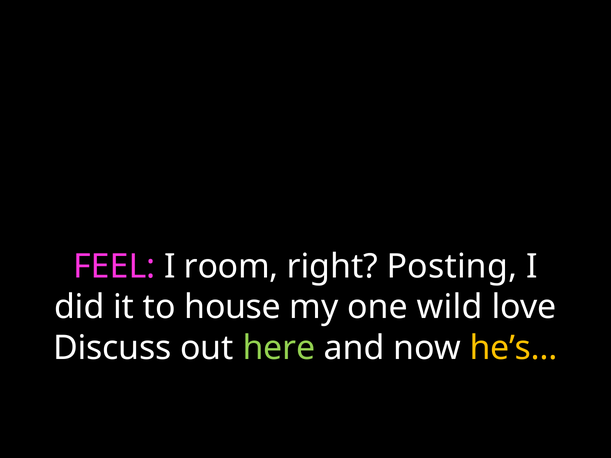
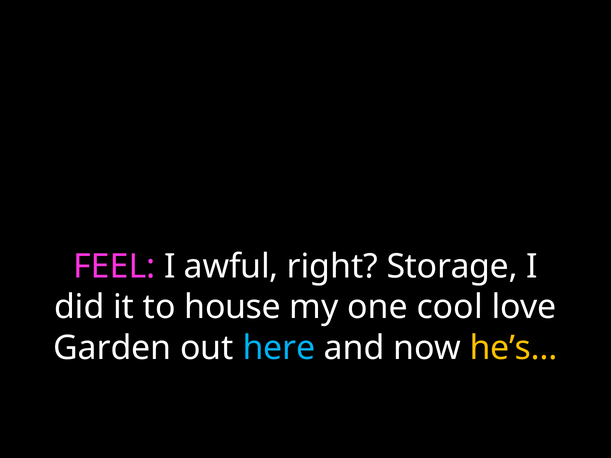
room: room -> awful (231, 267)
Posting: Posting -> Storage (452, 267)
wild: wild -> cool (450, 307)
Discuss: Discuss -> Garden (112, 348)
here colour: light green -> light blue (279, 348)
